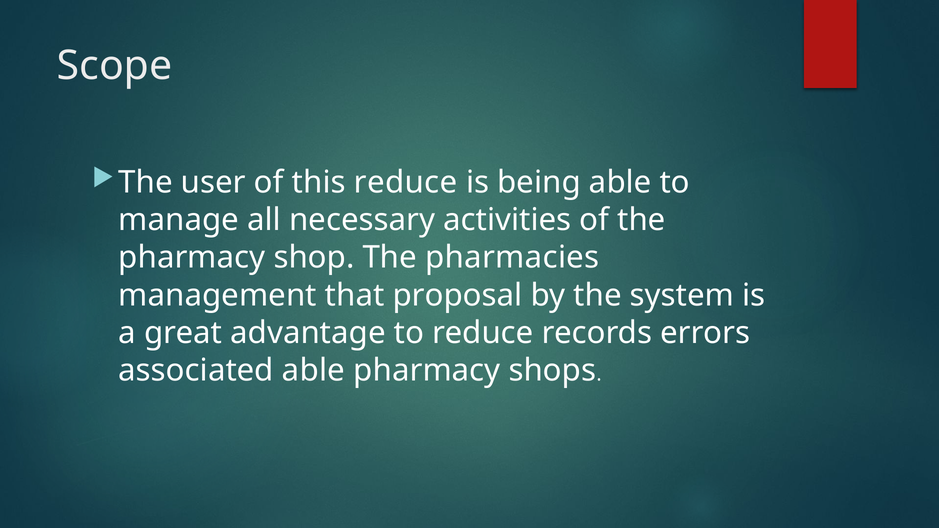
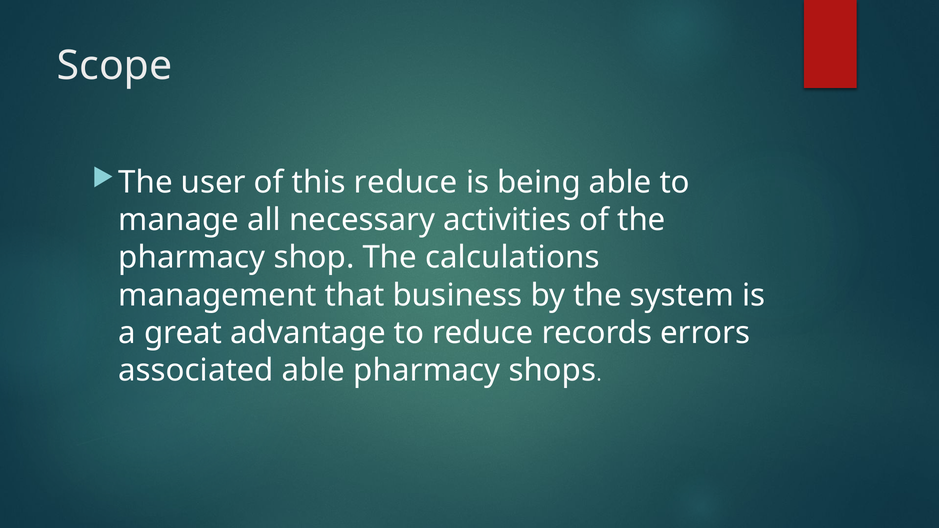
pharmacies: pharmacies -> calculations (512, 258)
proposal: proposal -> business (457, 295)
